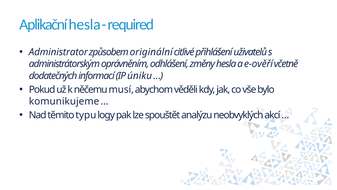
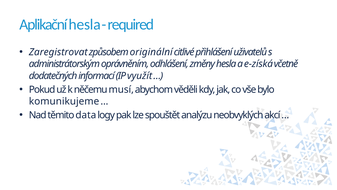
Administrator: Administrator -> Zaregistrovat (58, 52)
e-ověří: e-ověří -> e-získá (258, 64)
úniku: úniku -> využít (140, 76)
typu: typu -> data (86, 115)
